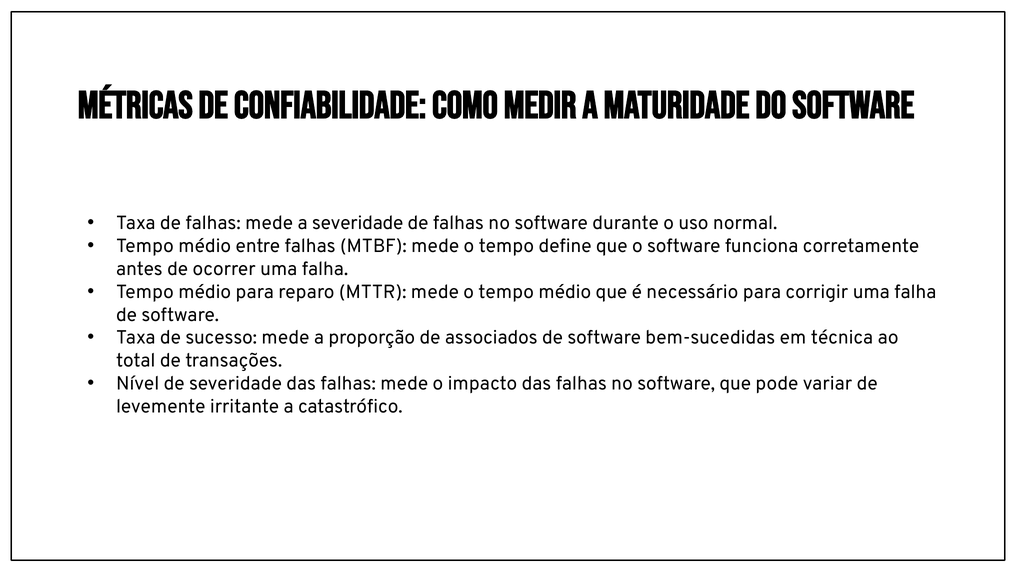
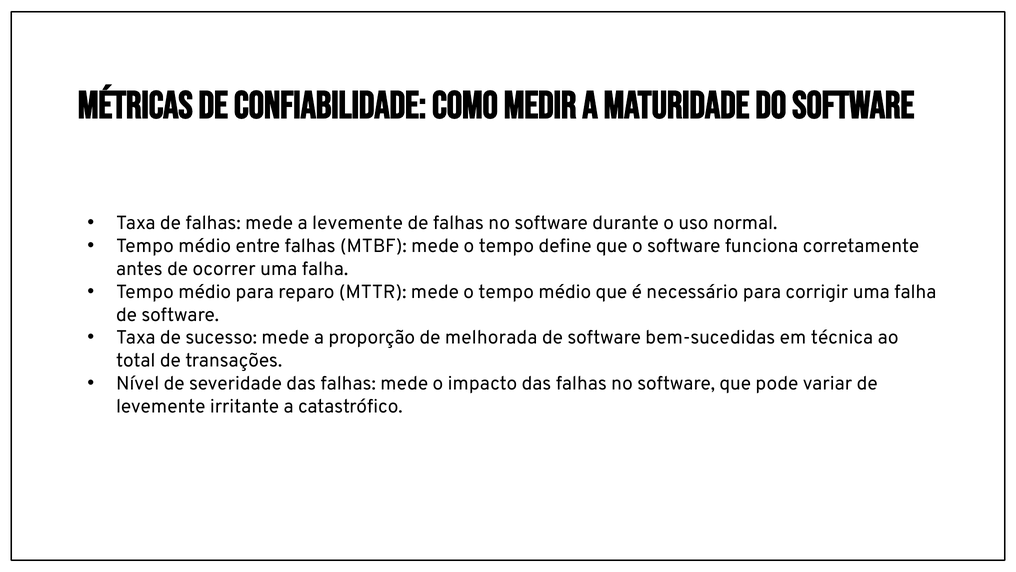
a severidade: severidade -> levemente (357, 223)
associados: associados -> melhorada (491, 337)
